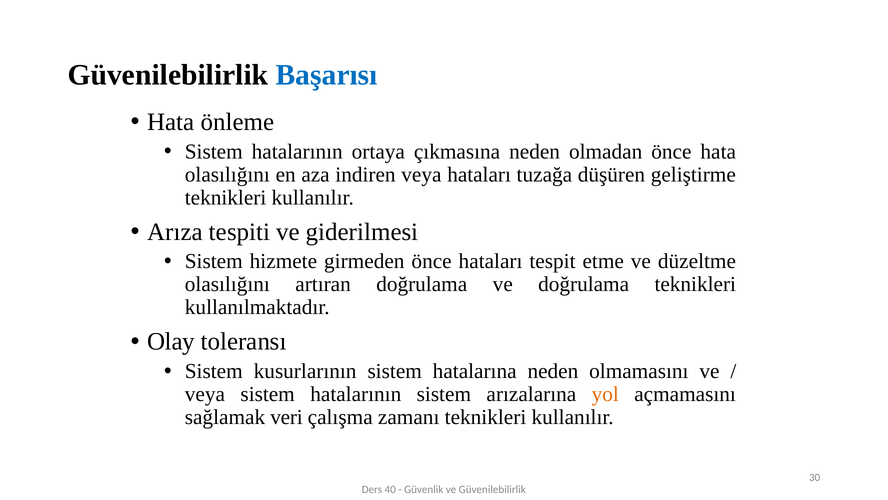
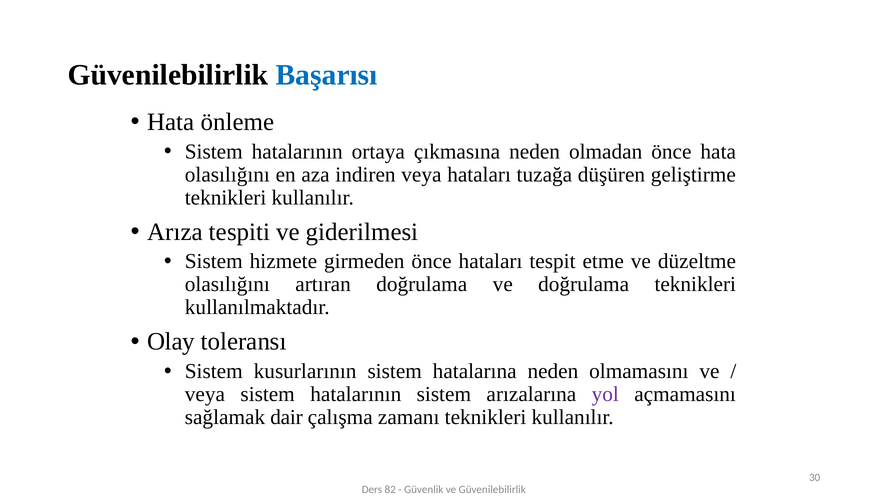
yol colour: orange -> purple (605, 394)
veri: veri -> dair (287, 417)
40: 40 -> 82 (390, 489)
